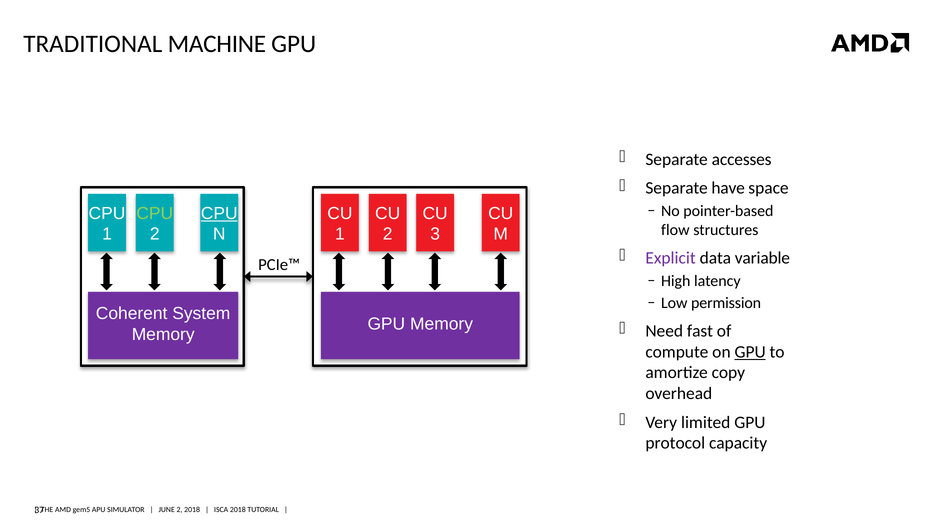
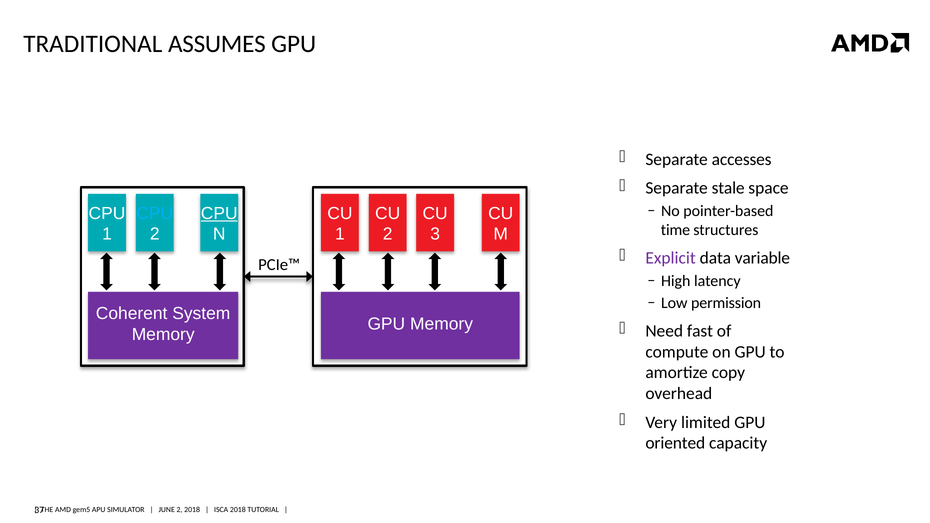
MACHINE: MACHINE -> ASSUMES (217, 44)
have: have -> stale (728, 188)
CPU colour: light green -> light blue (155, 213)
flow: flow -> time (675, 230)
GPU underline: present -> none (750, 352)
protocol: protocol -> oriented (675, 443)
